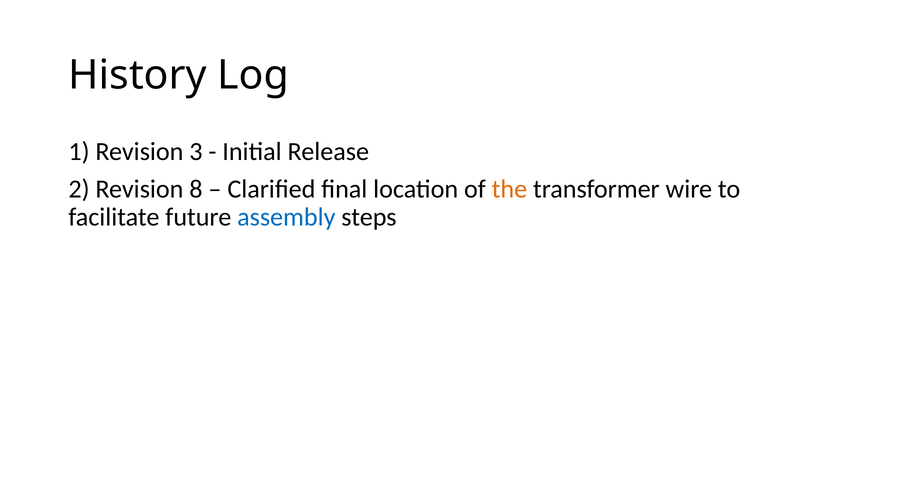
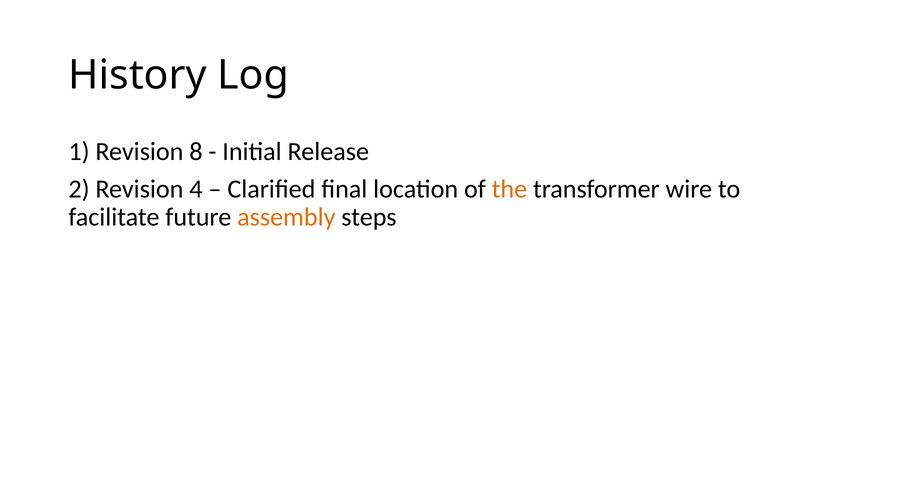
3: 3 -> 8 (196, 152)
8: 8 -> 4 (196, 189)
assembly colour: blue -> orange (286, 218)
